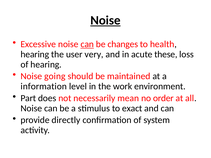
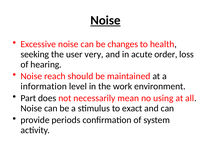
can underline: present -> none (87, 44)
hearing: hearing -> seeking (35, 54)
these: these -> order (166, 54)
going: going -> reach (55, 76)
order: order -> using (163, 98)
directly: directly -> periods (66, 120)
